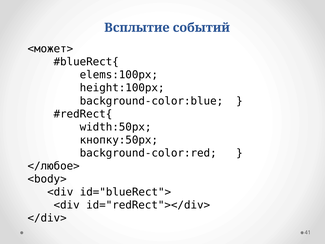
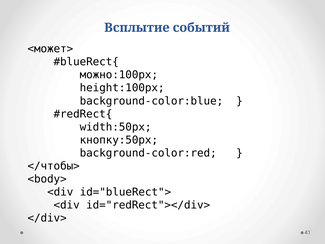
elems:100px: elems:100px -> можно:100px (119, 75)
</любое>: </любое> -> </чтобы> (54, 166)
